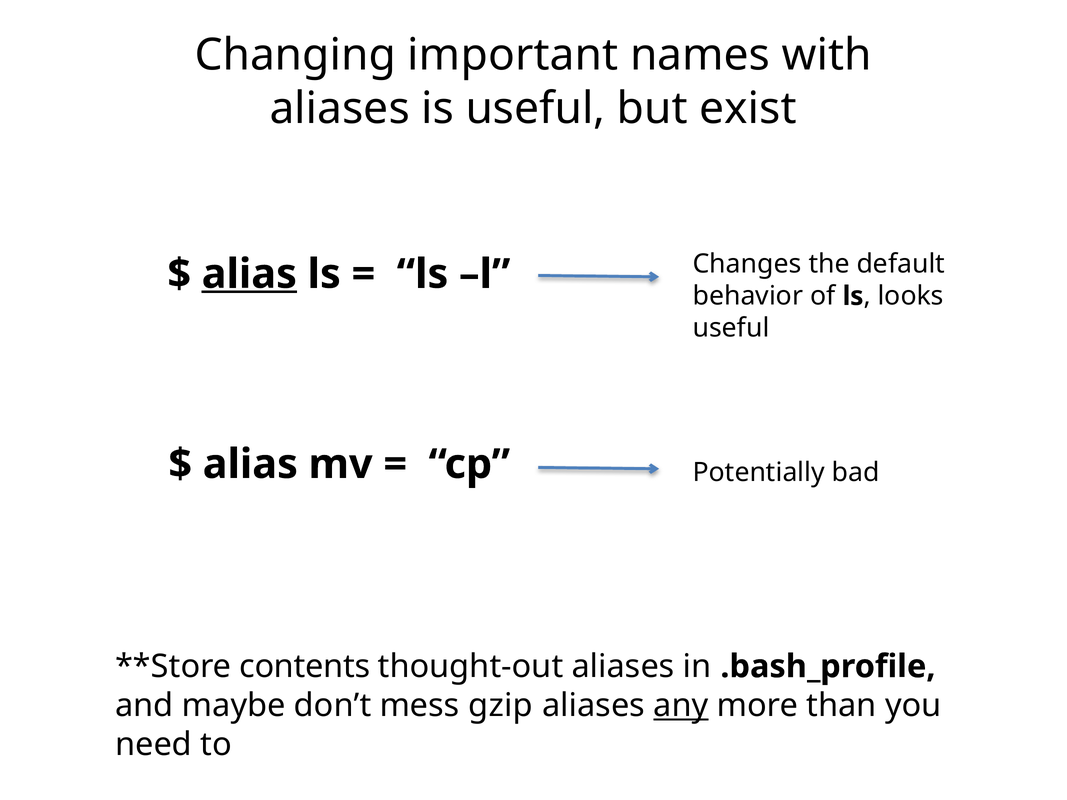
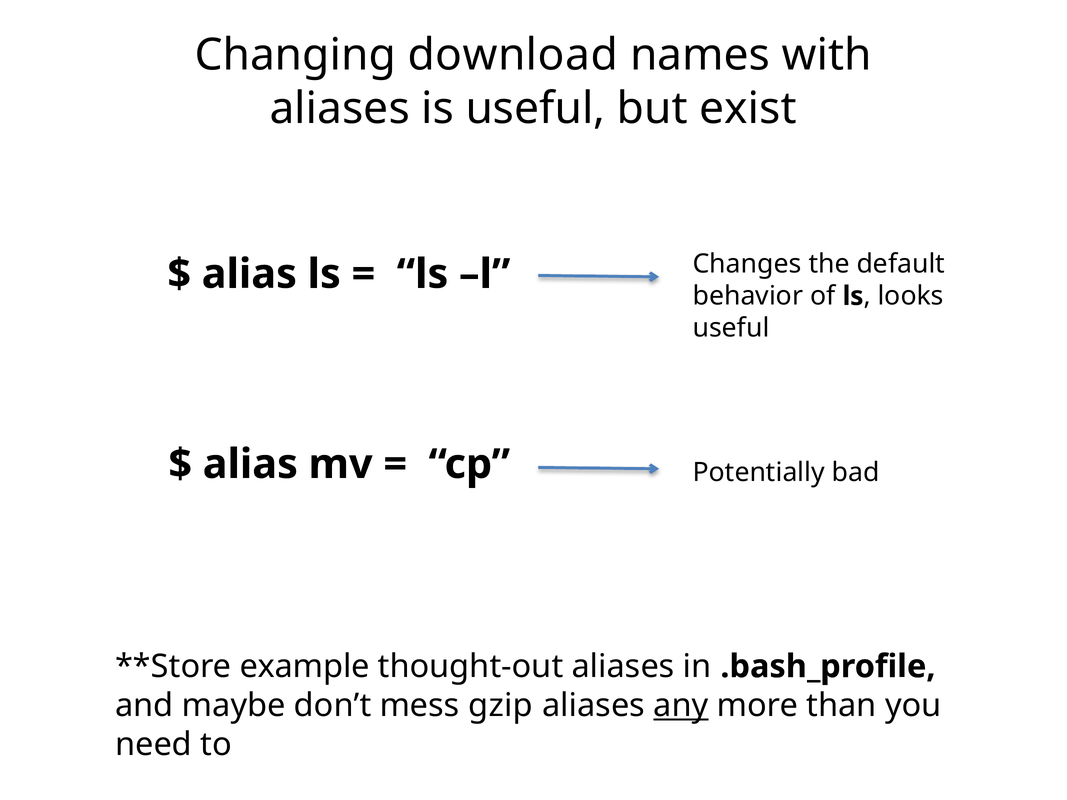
important: important -> download (513, 55)
alias underline: present -> none (249, 274)
contents: contents -> example (305, 667)
